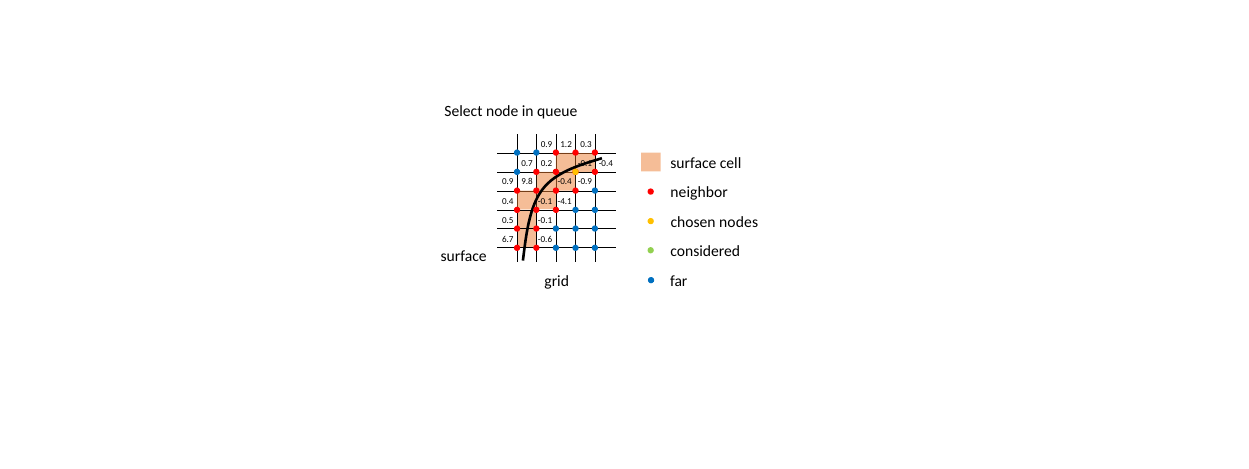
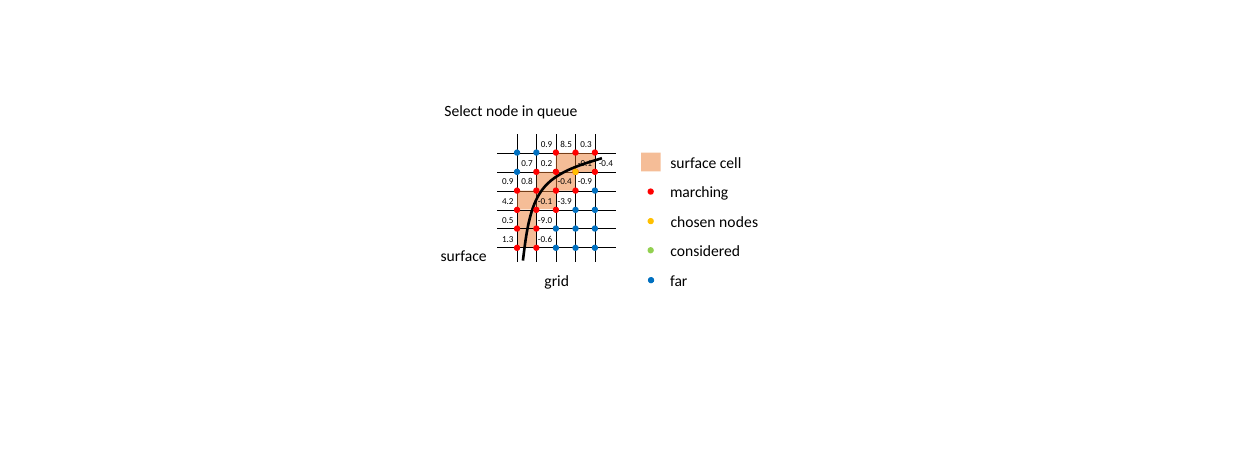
1.2: 1.2 -> 8.5 (566, 145)
9.8: 9.8 -> 0.8 (527, 182)
neighbor: neighbor -> marching (699, 192)
0.4: 0.4 -> 4.2 (508, 201)
-4.1: -4.1 -> -3.9 (565, 201)
-0.1: -0.1 -> -9.0 (545, 220)
6.7: 6.7 -> 1.3 (508, 239)
